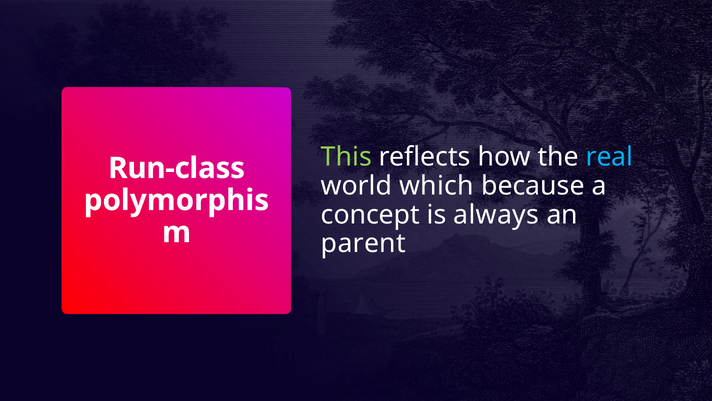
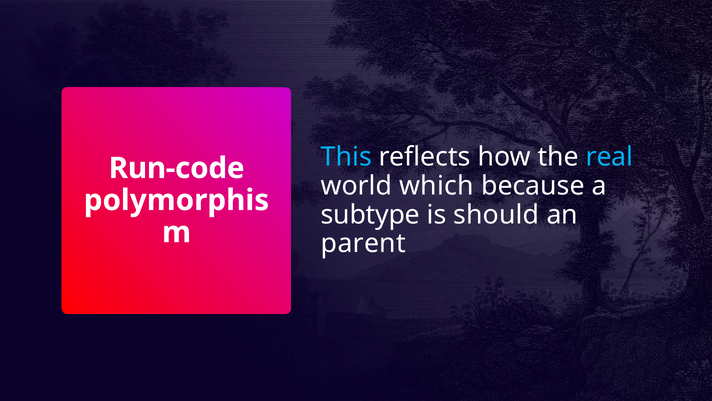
This colour: light green -> light blue (346, 157)
Run-class: Run-class -> Run-code (177, 168)
concept: concept -> subtype (370, 214)
always: always -> should (496, 214)
